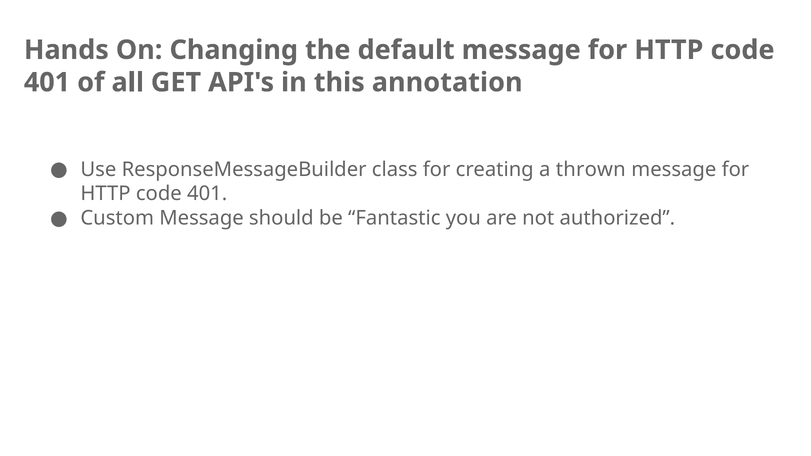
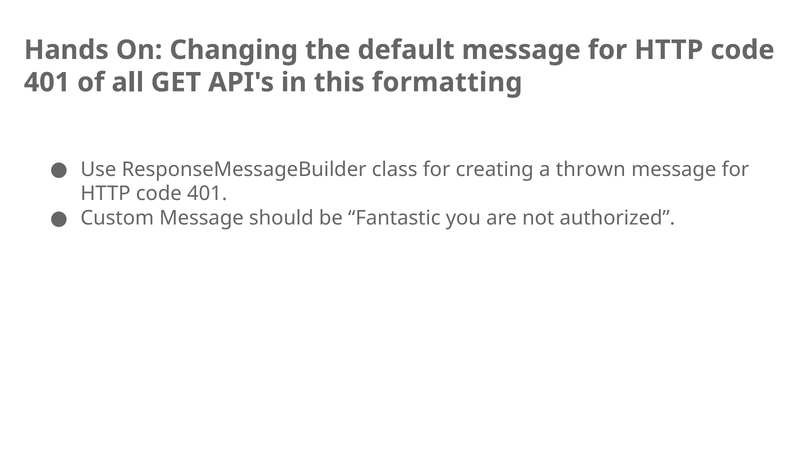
annotation: annotation -> formatting (447, 82)
